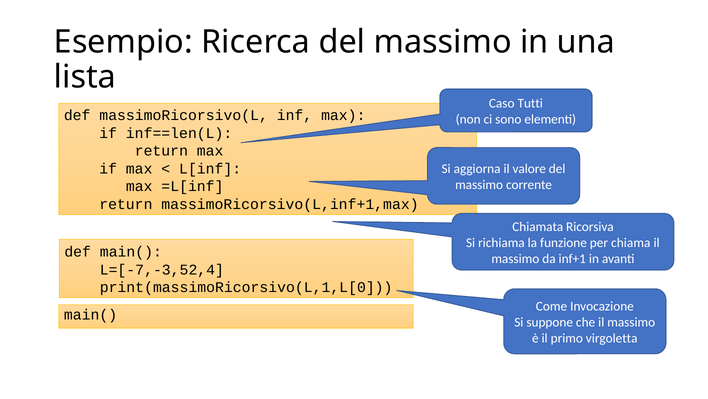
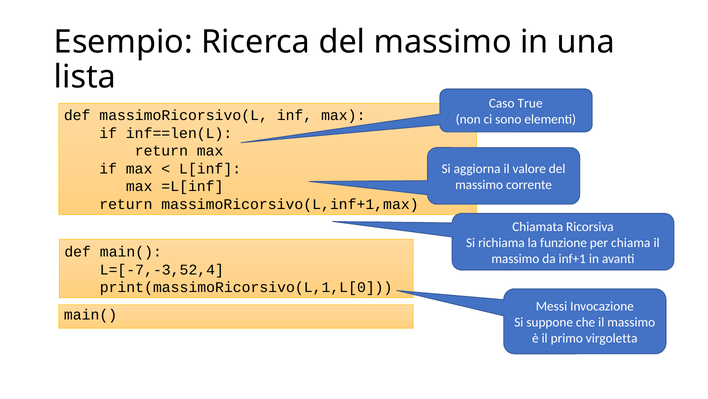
Tutti: Tutti -> True (530, 103)
Come: Come -> Messi (551, 306)
